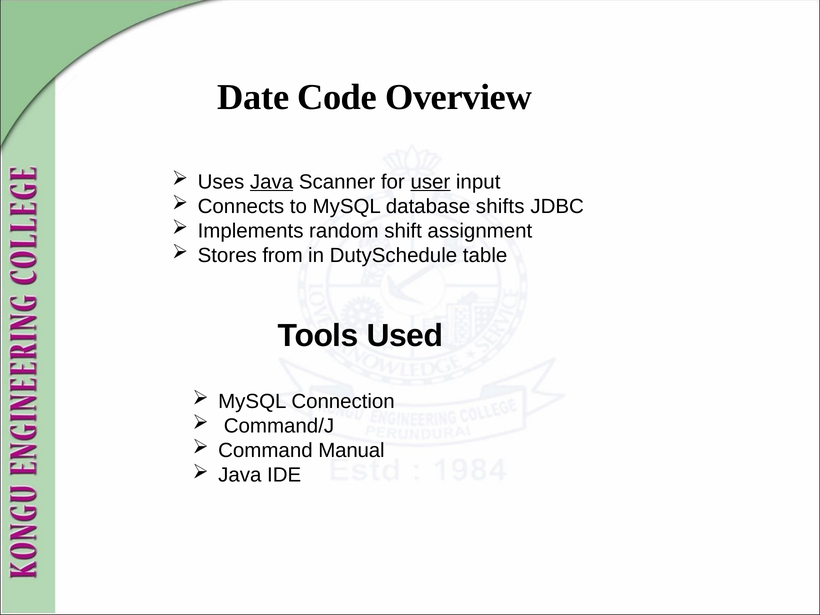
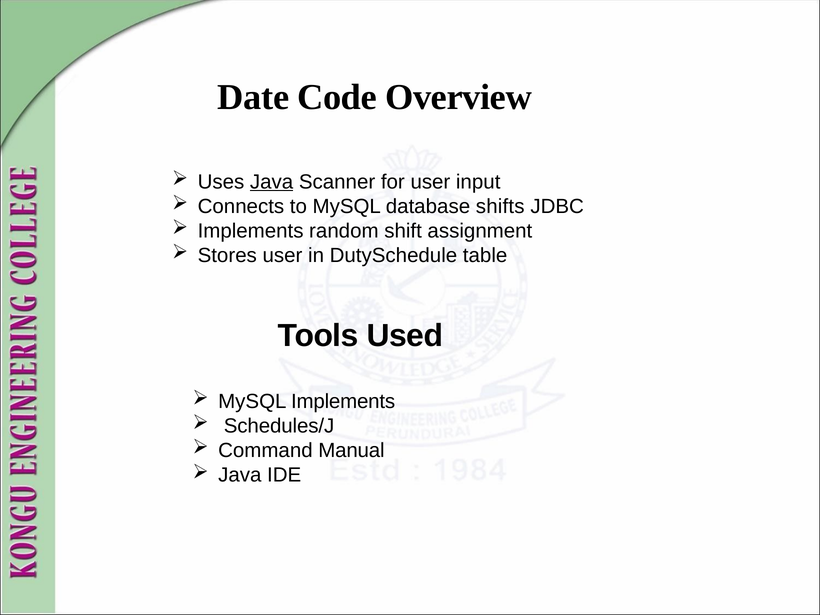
user underline: present -> none (430, 182)
Stores from: from -> user (282, 256)
MySQL Connection: Connection -> Implements (343, 401)
Command/J: Command/J -> Schedules/J (279, 426)
